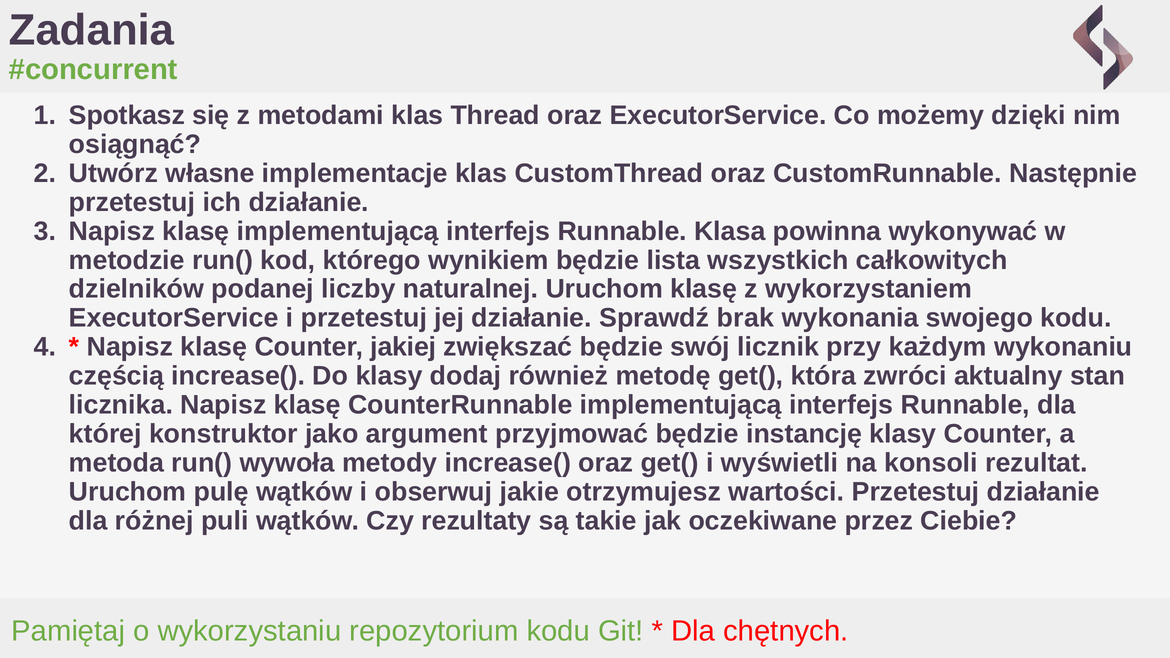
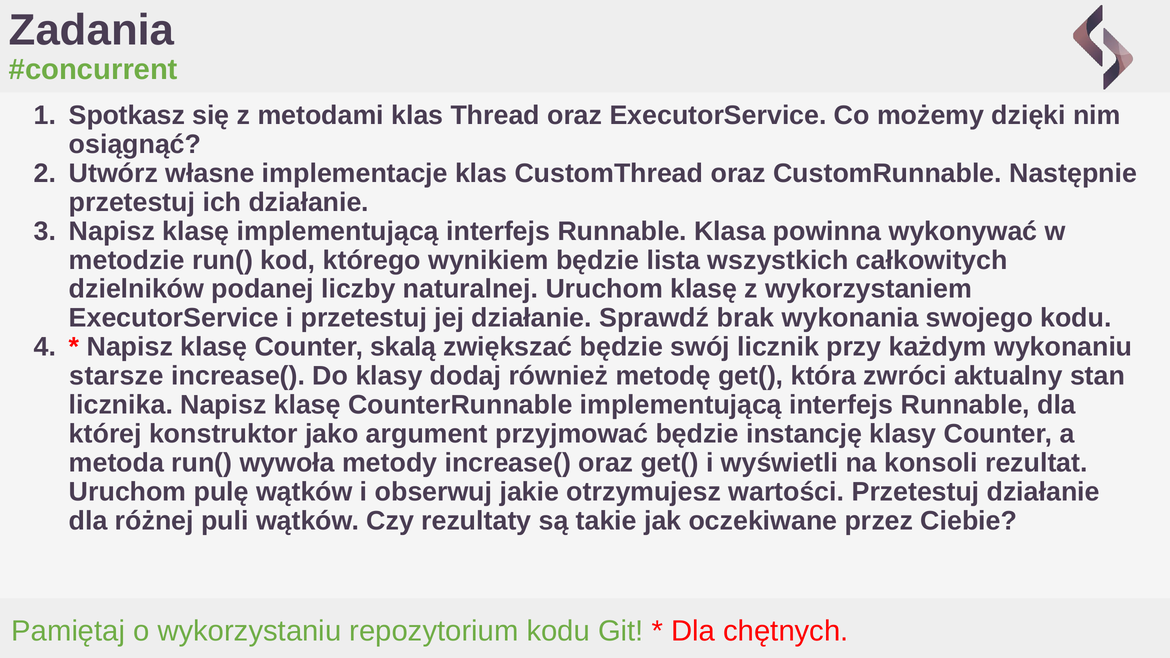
jakiej: jakiej -> skalą (403, 347)
częścią: częścią -> starsze (116, 376)
